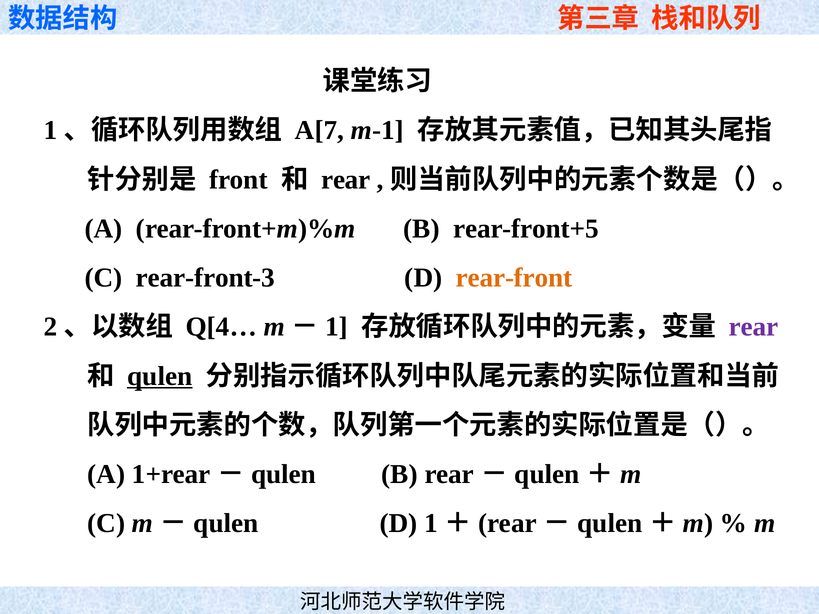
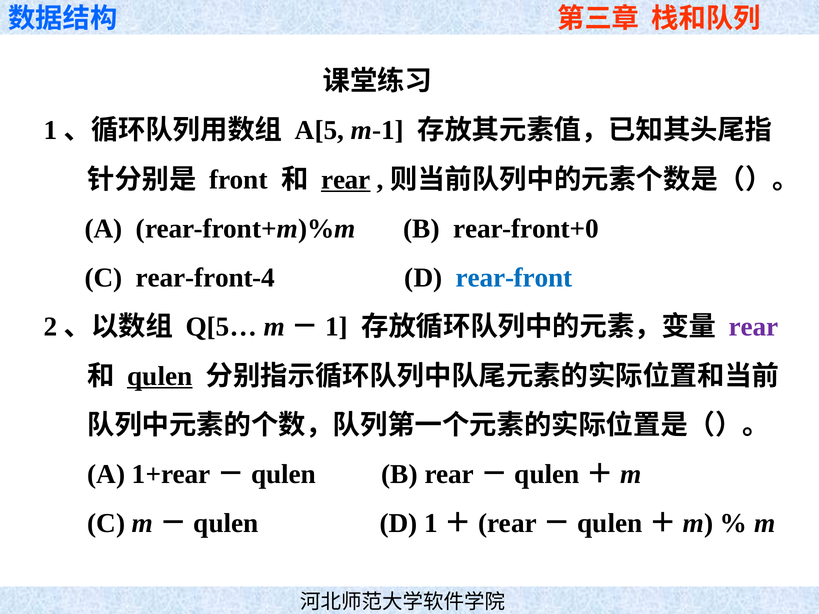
A[7: A[7 -> A[5 (319, 131)
rear underline: none -> present (346, 180)
rear-front+5: rear-front+5 -> rear-front+0 (526, 229)
rear-front-3: rear-front-3 -> rear-front-4 (206, 278)
rear-front colour: orange -> blue (514, 278)
Q[4…: Q[4… -> Q[5… (221, 327)
